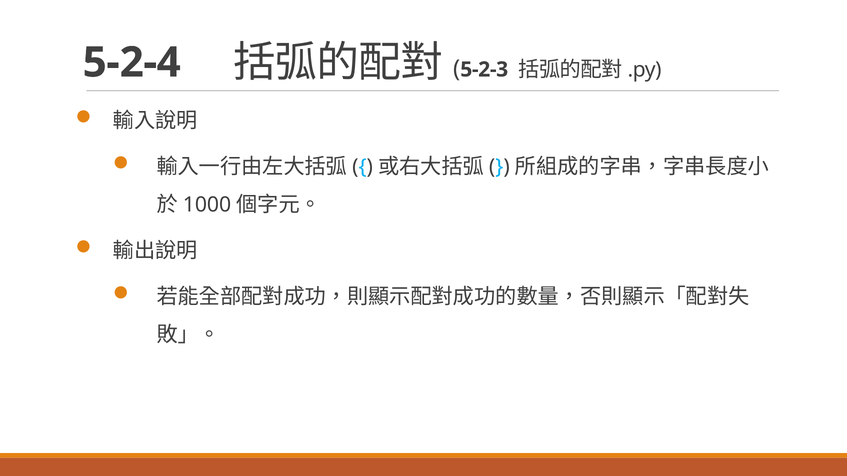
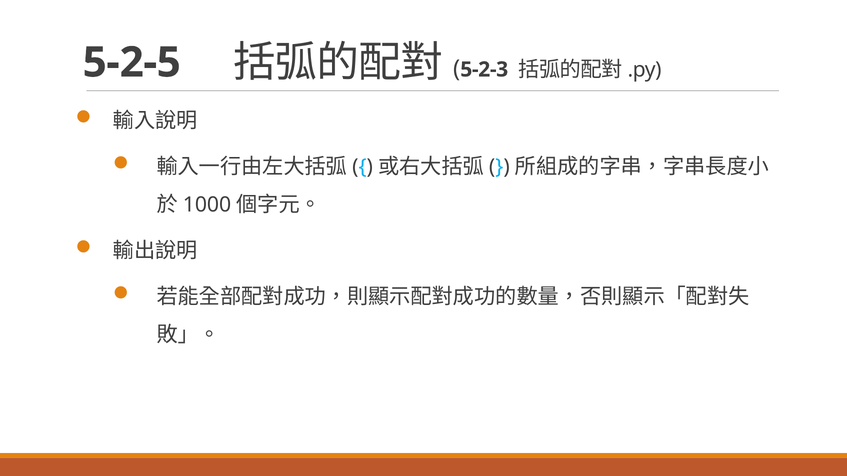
5-2-4: 5-2-4 -> 5-2-5 (132, 63)
